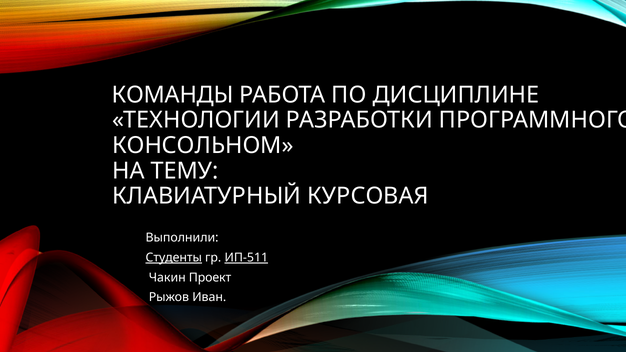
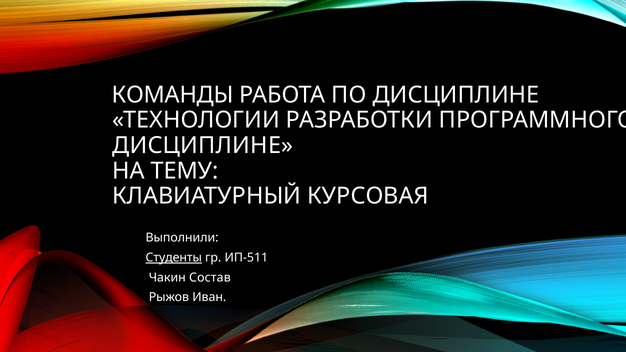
КОНСОЛЬНОМ: КОНСОЛЬНОМ -> ДИСЦИПЛИНЕ (203, 146)
ИП-511 underline: present -> none (246, 258)
Проект: Проект -> Состав (210, 278)
